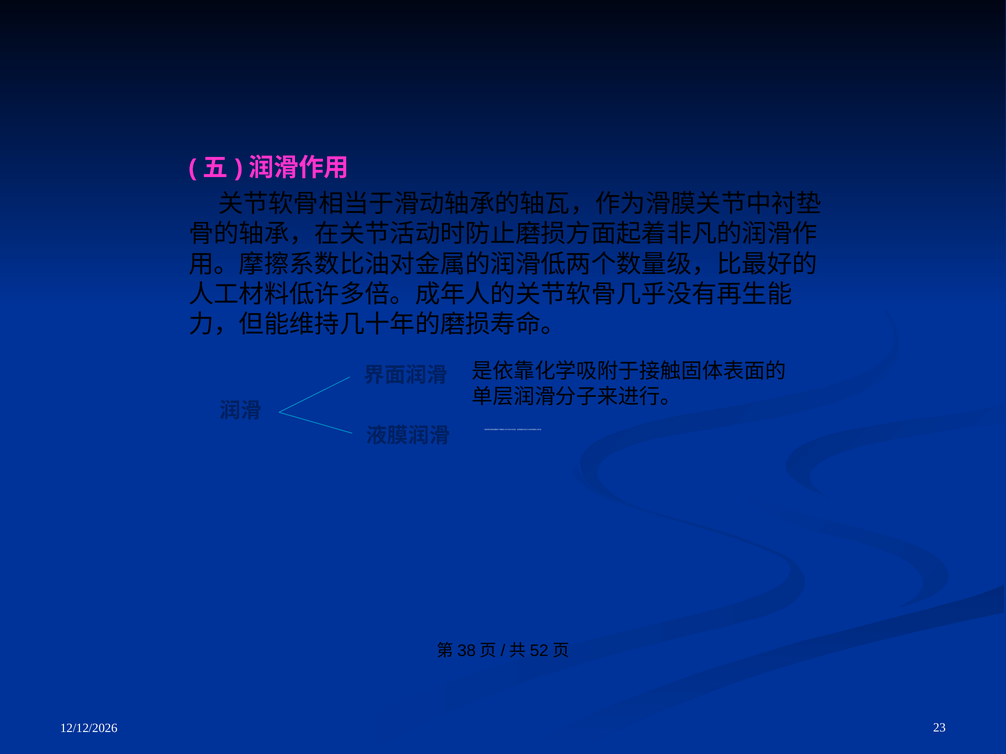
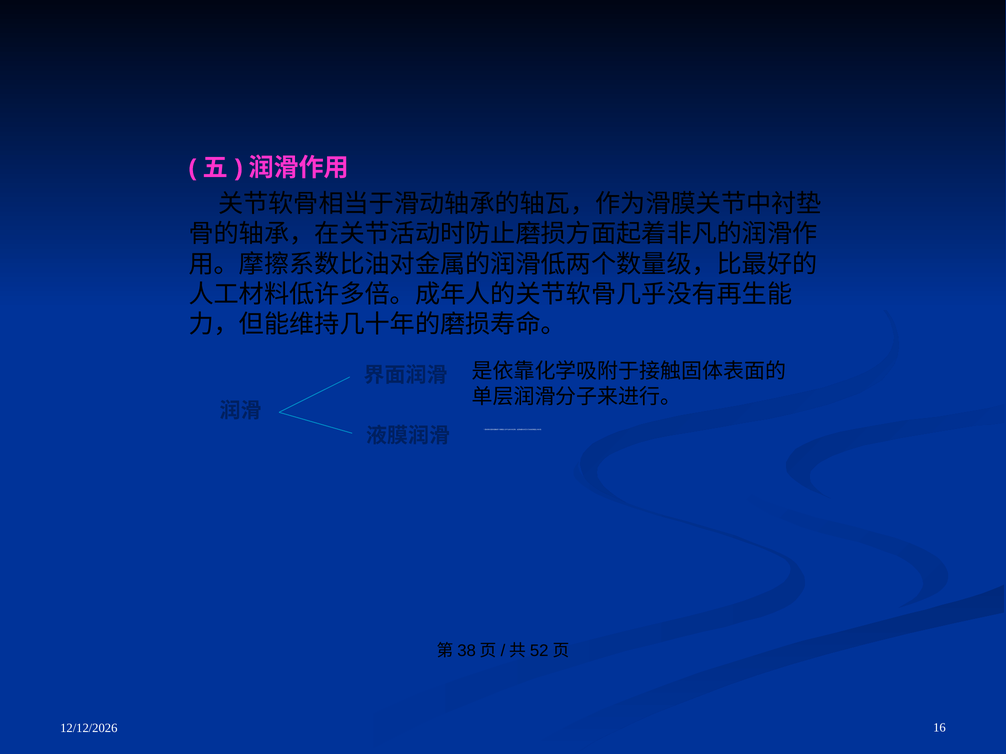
23: 23 -> 16 (939, 728)
